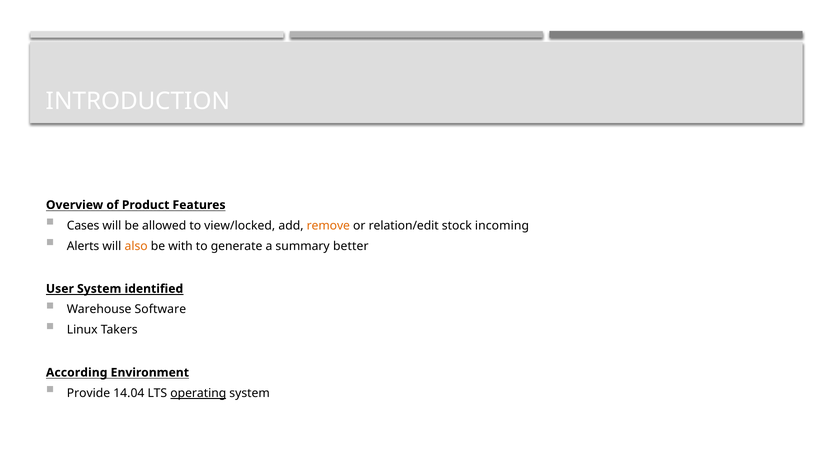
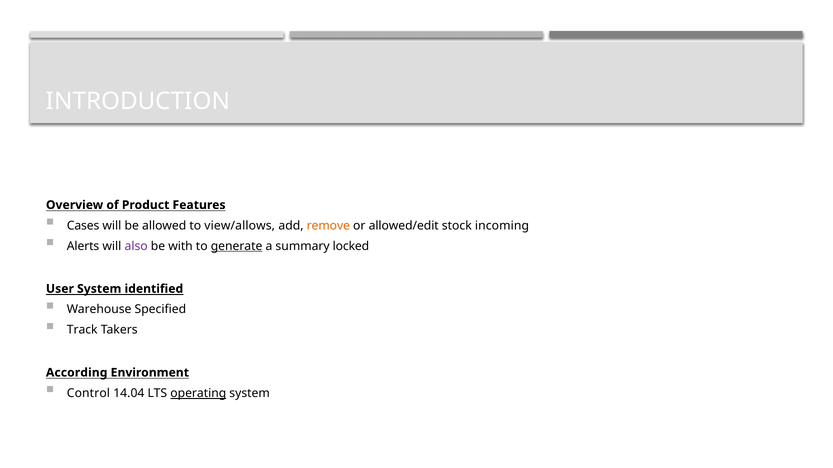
view/locked: view/locked -> view/allows (240, 226)
relation/edit: relation/edit -> allowed/edit (404, 226)
also colour: orange -> purple (136, 246)
generate underline: none -> present (237, 246)
better: better -> locked (351, 246)
Software: Software -> Specified (160, 310)
Linux: Linux -> Track (82, 330)
Provide: Provide -> Control (88, 394)
